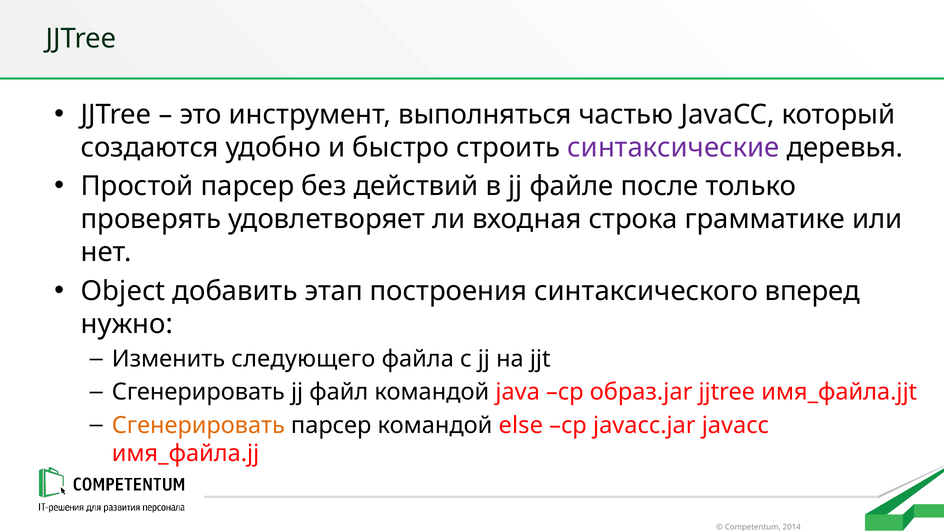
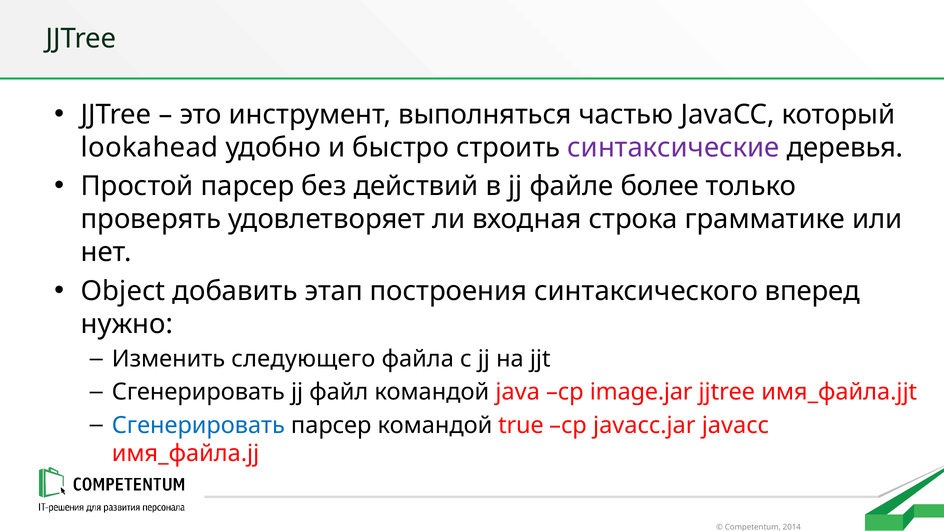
создаются: создаются -> lookahead (150, 148)
после: после -> более (660, 186)
образ.jar: образ.jar -> image.jar (641, 392)
Сгенерировать colour: orange -> blue (198, 425)
else: else -> true (521, 425)
